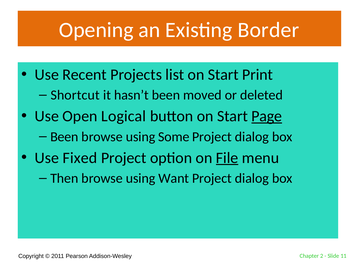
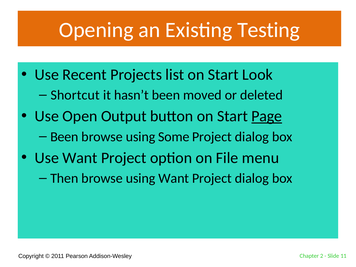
Border: Border -> Testing (269, 30)
Print: Print -> Look (258, 75)
Logical: Logical -> Output (124, 116)
Use Fixed: Fixed -> Want (80, 158)
File underline: present -> none (227, 158)
